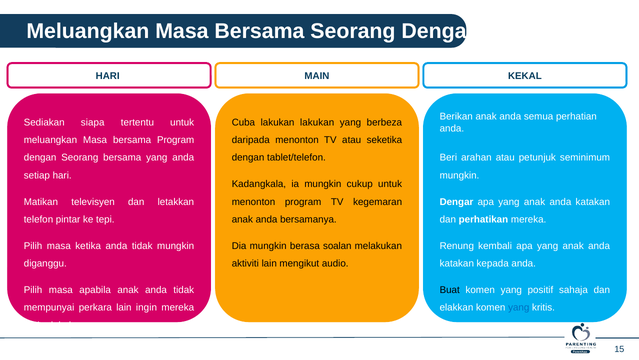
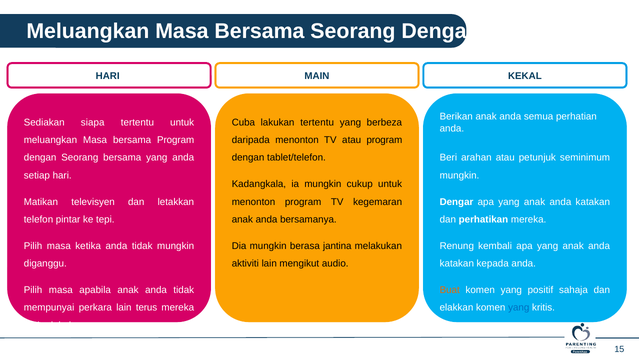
lakukan lakukan: lakukan -> tertentu (317, 122)
atau seketika: seketika -> program (384, 140)
soalan: soalan -> jantina (337, 246)
Buat colour: black -> orange (450, 290)
ingin: ingin -> terus (147, 307)
